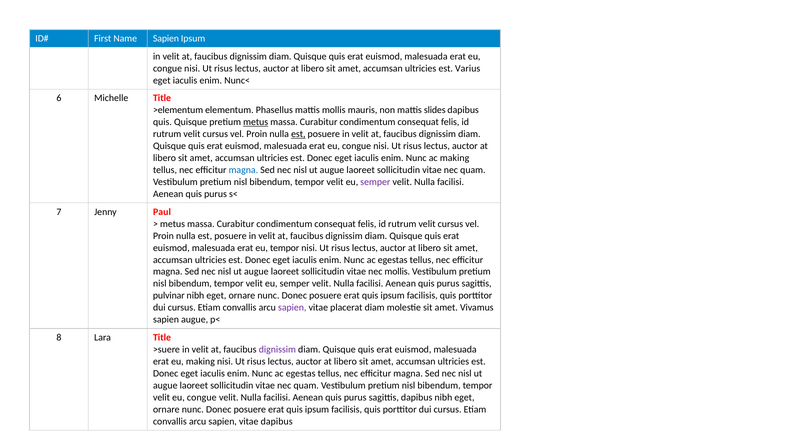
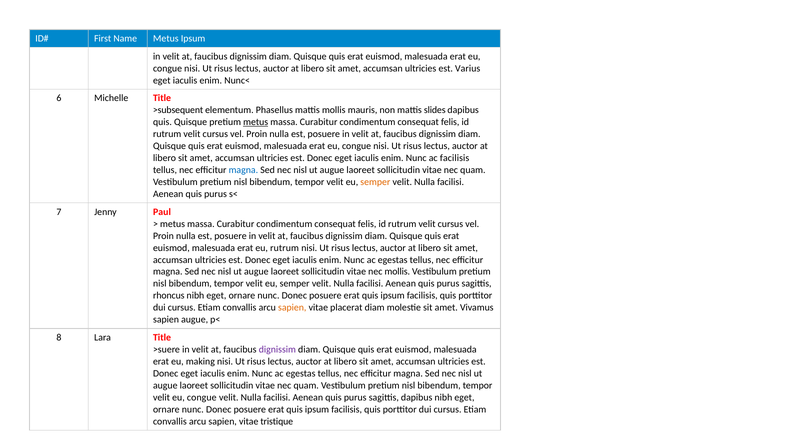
Name Sapien: Sapien -> Metus (166, 38)
>elementum: >elementum -> >subsequent (178, 110)
est underline: present -> none (298, 134)
ac making: making -> facilisis (455, 158)
semper colour: purple -> orange (375, 182)
eu tempor: tempor -> rutrum (285, 248)
pulvinar: pulvinar -> rhoncus (169, 295)
sapien colour: purple -> orange (292, 307)
vitae dapibus: dapibus -> tristique (277, 421)
